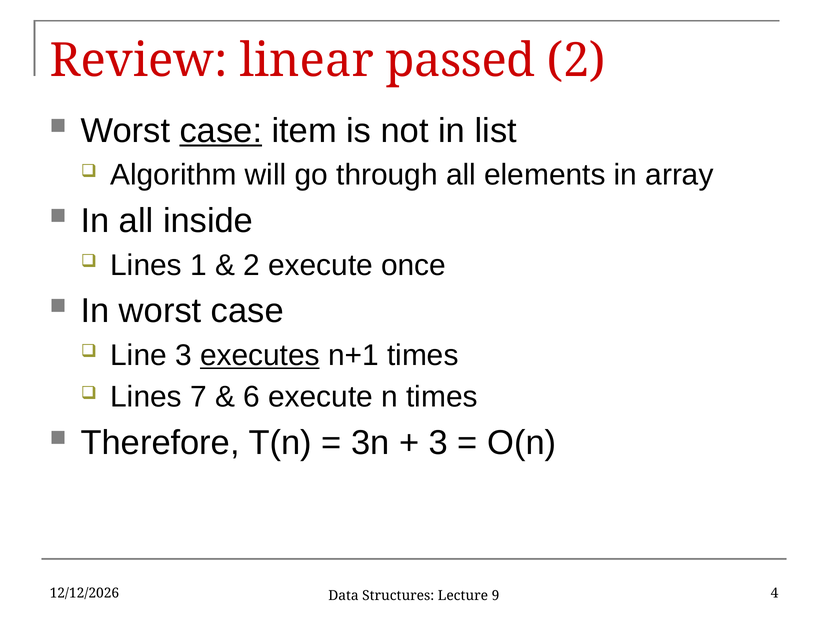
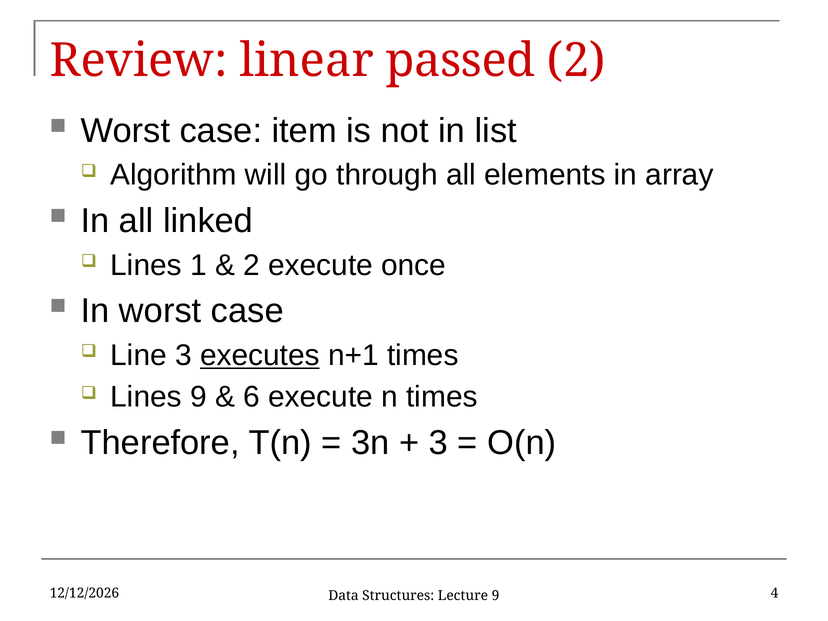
case underline: present -> none (221, 131)
inside: inside -> linked (208, 221)
Lines 7: 7 -> 9 (198, 397)
